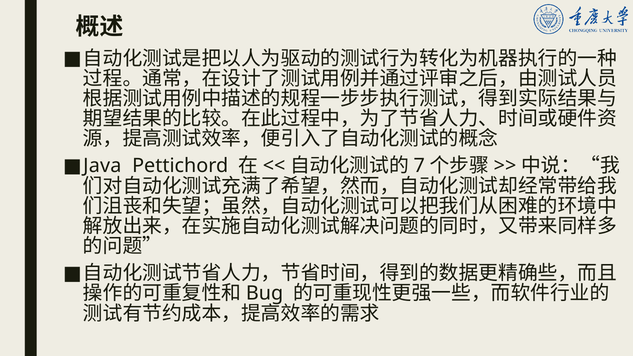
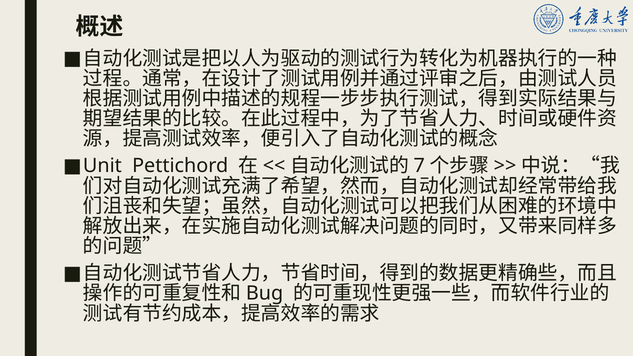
Java: Java -> Unit (102, 166)
